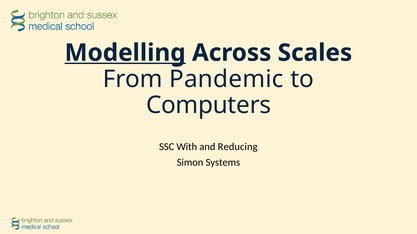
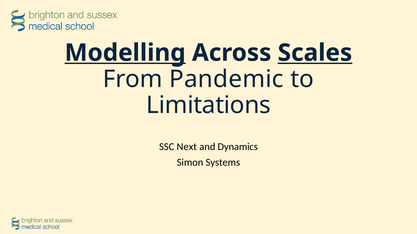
Scales underline: none -> present (315, 53)
Computers: Computers -> Limitations (209, 105)
With: With -> Next (187, 147)
Reducing: Reducing -> Dynamics (238, 147)
